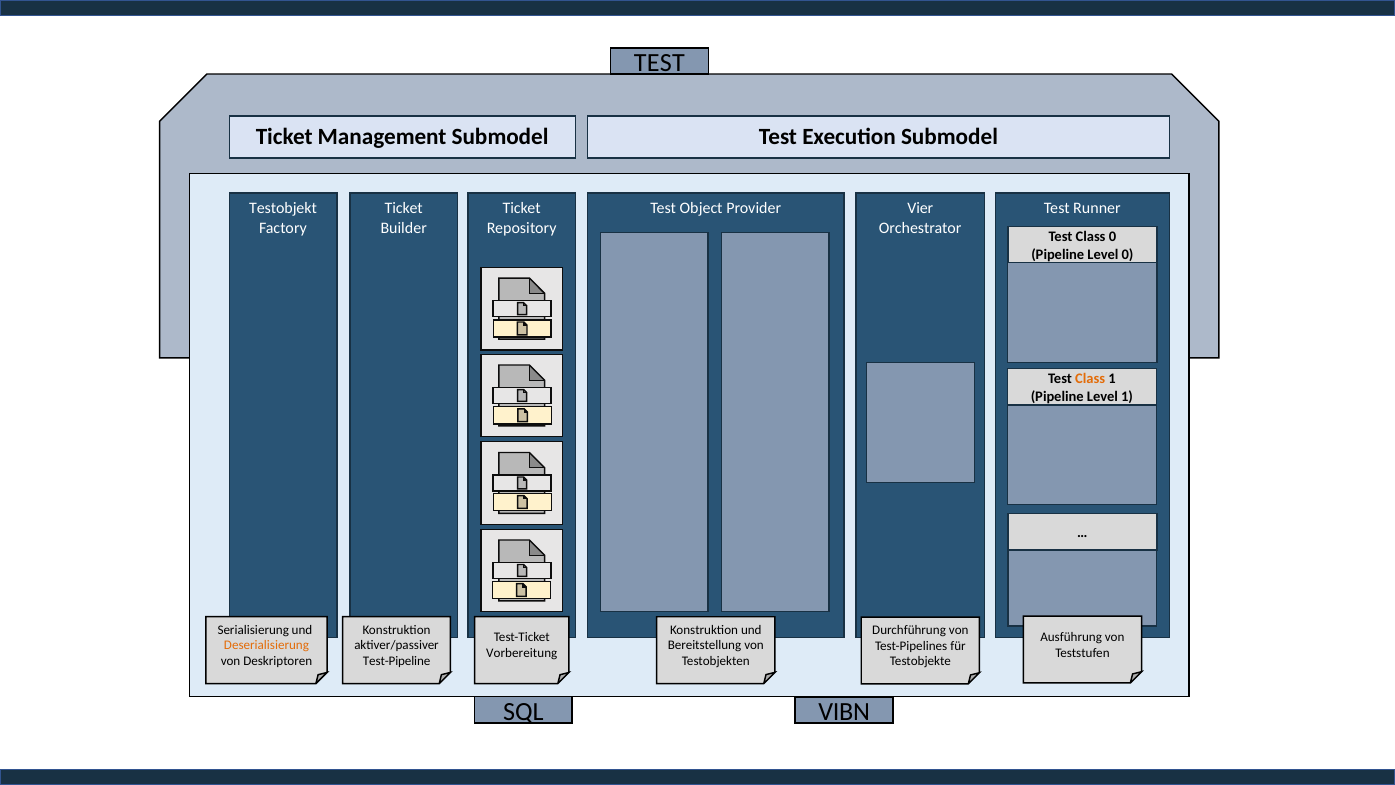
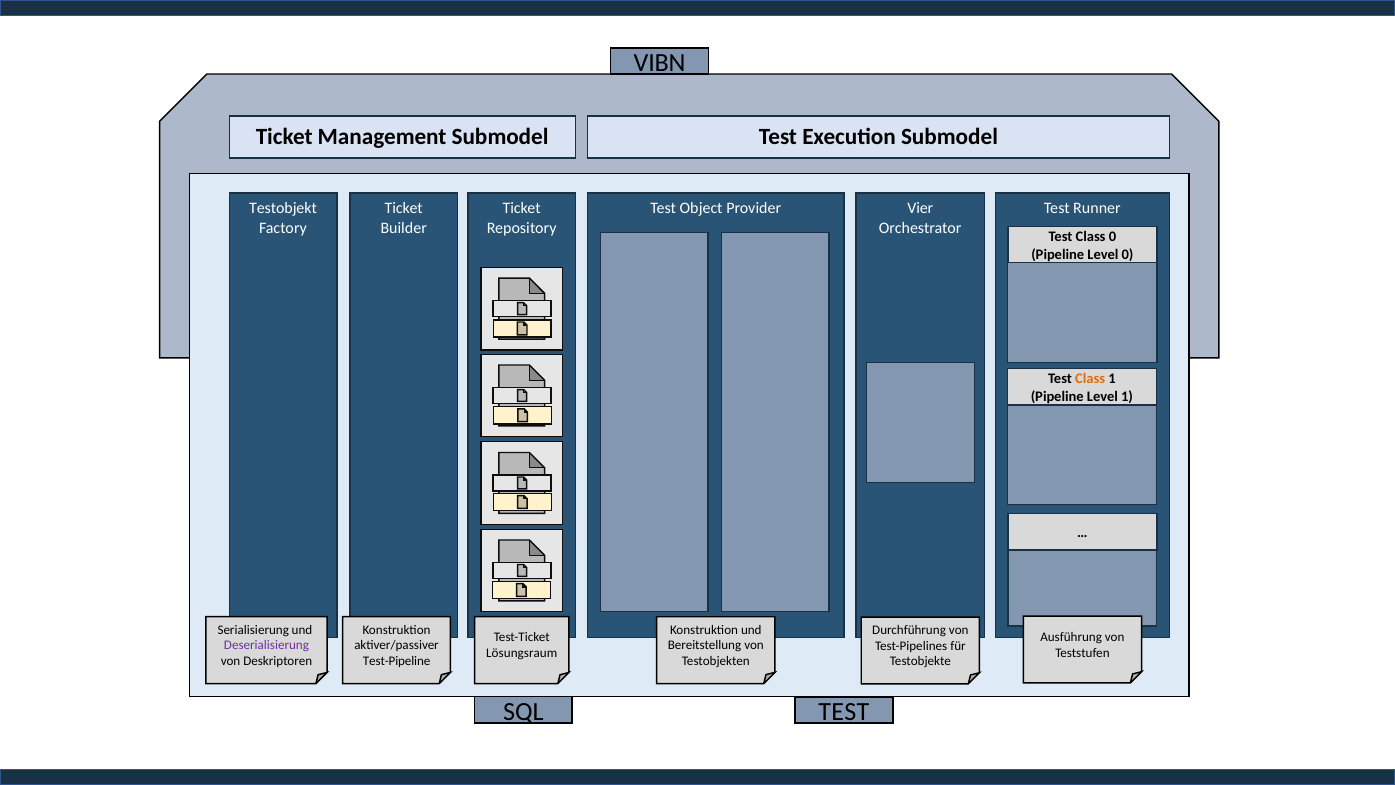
TEST: TEST -> VIBN (660, 63)
Deserialisierung colour: orange -> purple (267, 645)
Vorbereitung: Vorbereitung -> Lösungsraum (522, 653)
VIBN: VIBN -> TEST (844, 712)
